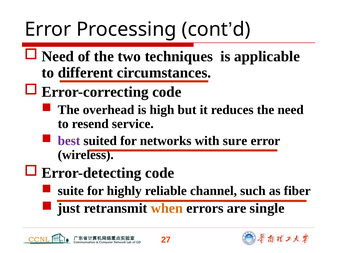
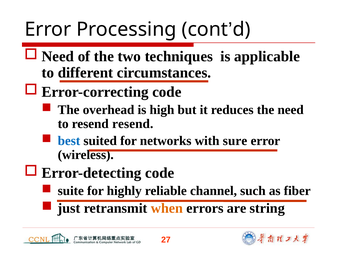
resend service: service -> resend (133, 124)
best colour: purple -> blue (69, 141)
single: single -> string (267, 208)
